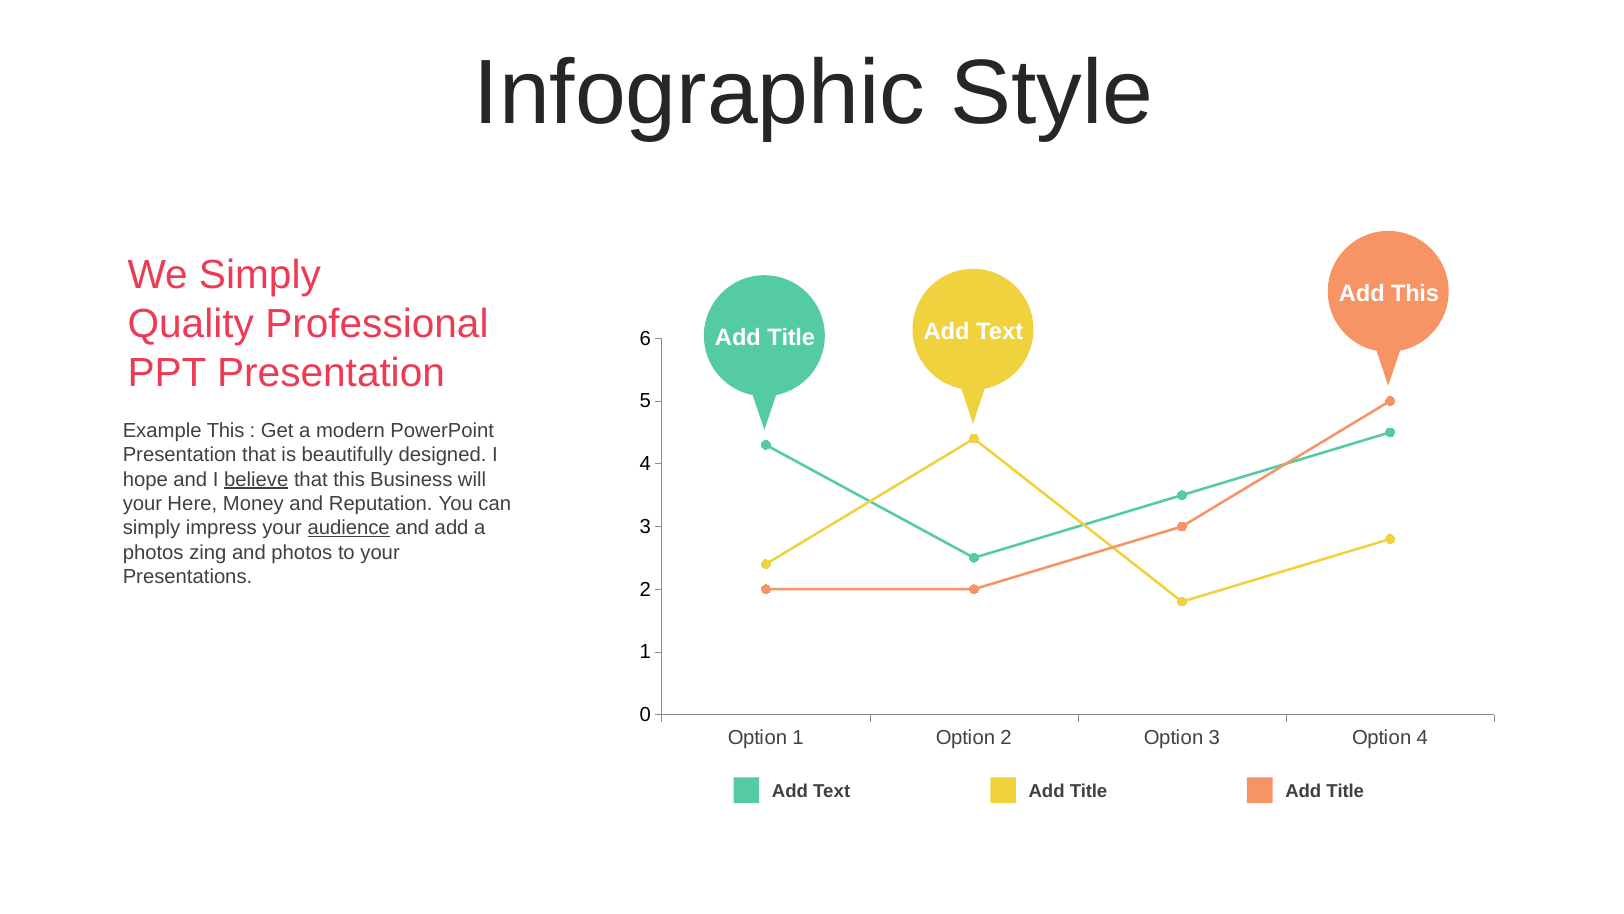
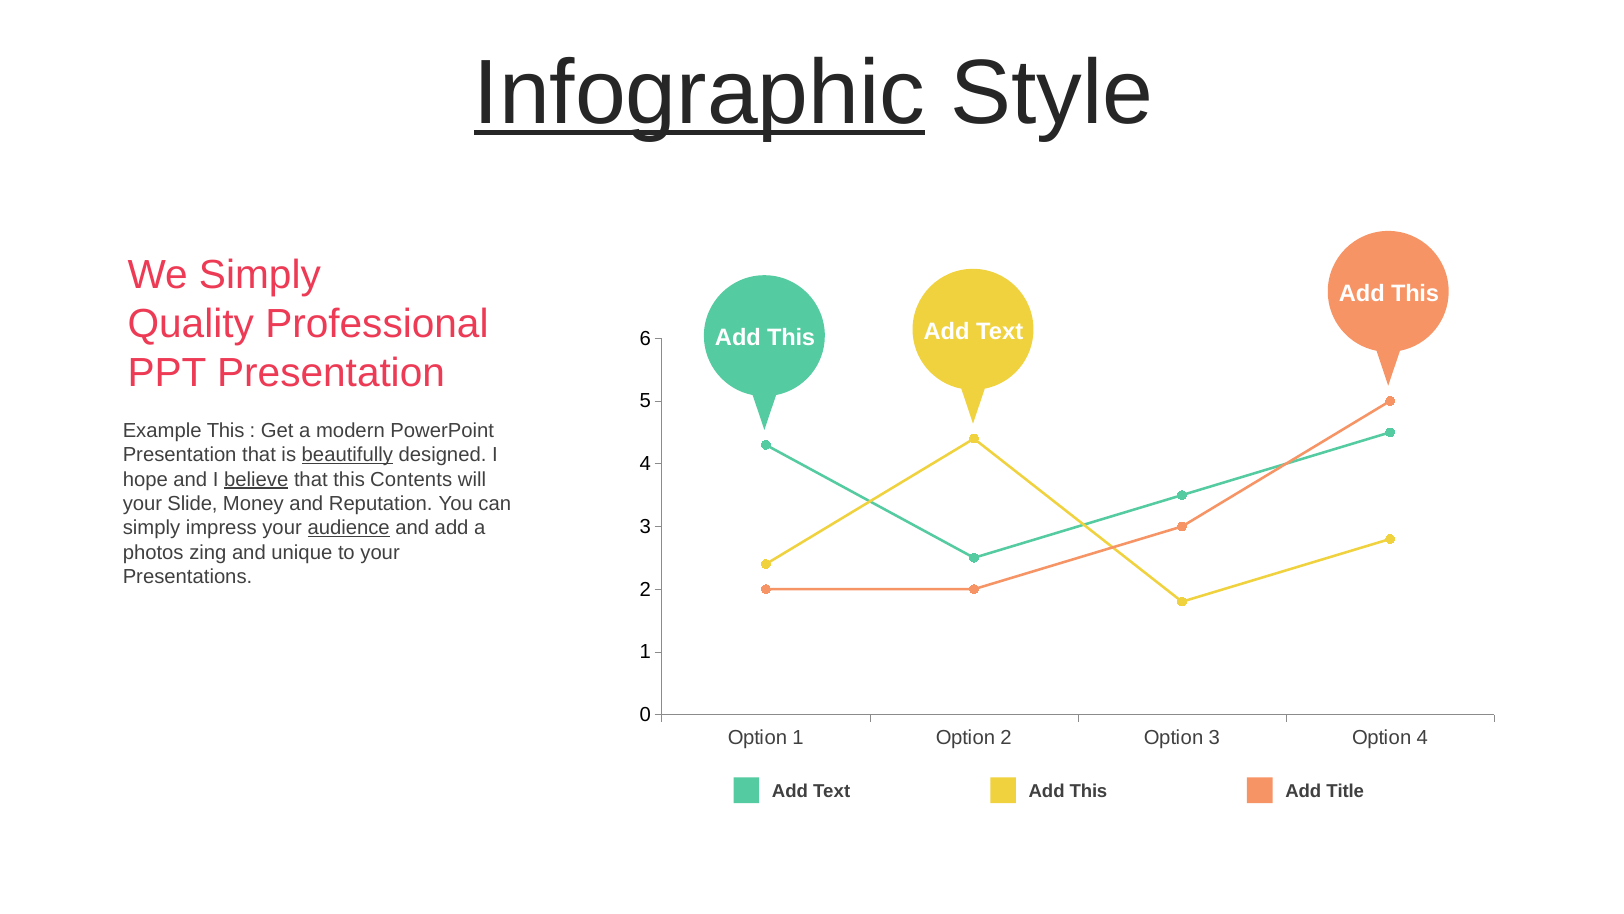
Infographic underline: none -> present (700, 93)
Title: Title -> This (791, 338)
beautifully underline: none -> present (347, 455)
Business: Business -> Contents (411, 479)
Here: Here -> Slide (192, 503)
and photos: photos -> unique (302, 552)
Text Add Title: Title -> This (1089, 791)
